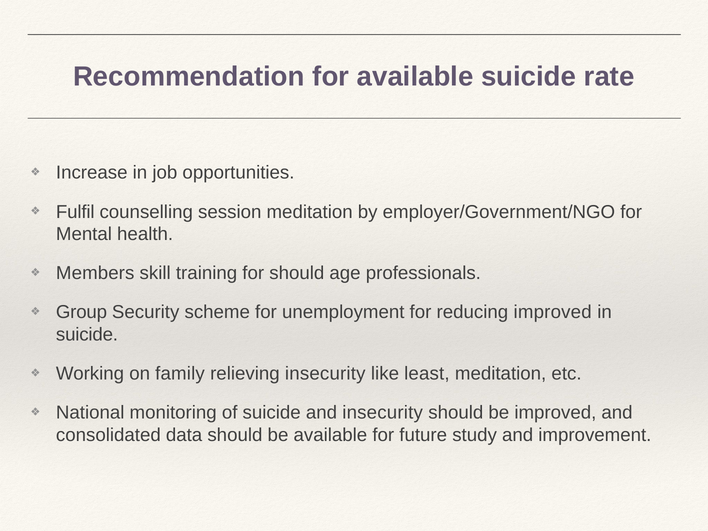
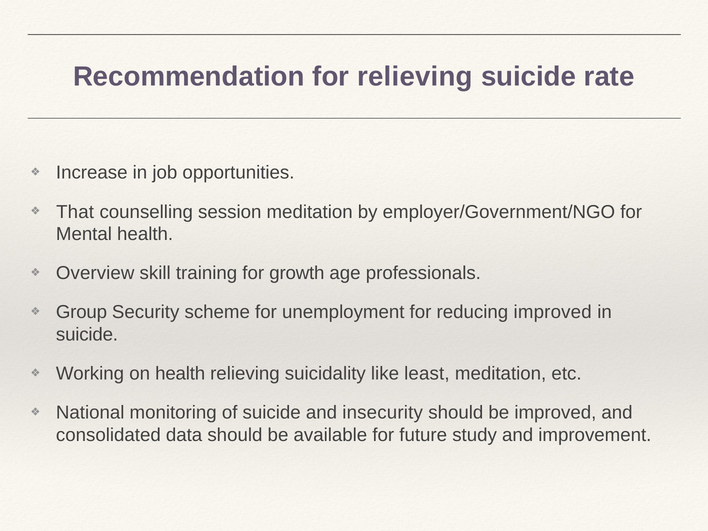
for available: available -> relieving (415, 77)
Fulfil: Fulfil -> That (75, 212)
Members: Members -> Overview (95, 273)
for should: should -> growth (297, 273)
on family: family -> health (180, 374)
relieving insecurity: insecurity -> suicidality (325, 374)
